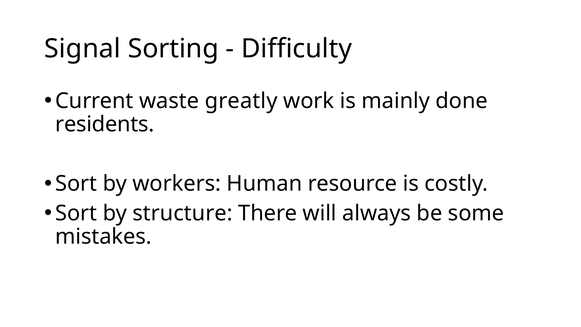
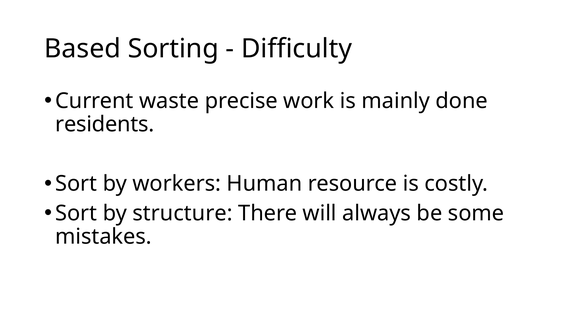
Signal: Signal -> Based (83, 49)
greatly: greatly -> precise (241, 101)
